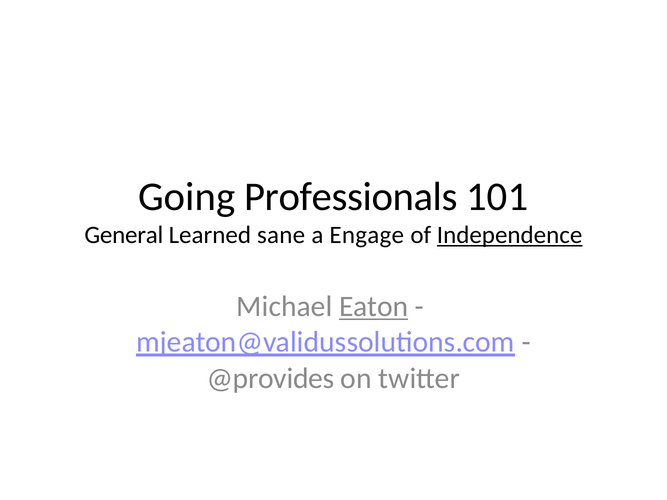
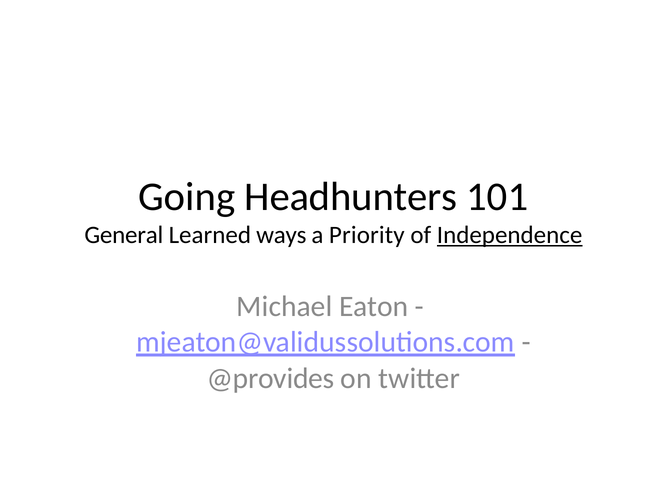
Professionals: Professionals -> Headhunters (351, 197)
sane: sane -> ways (281, 235)
Engage: Engage -> Priority (367, 235)
Eaton underline: present -> none (374, 307)
